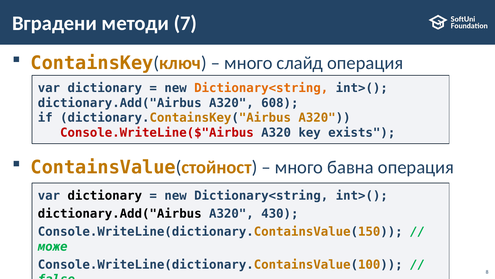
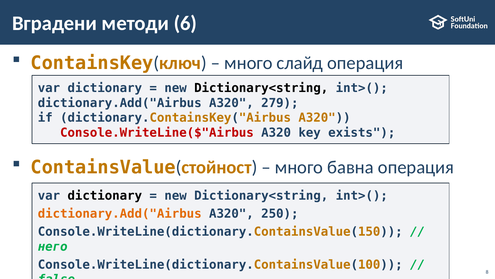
7: 7 -> 6 (185, 23)
Dictionary<string colour: orange -> black (261, 88)
608: 608 -> 279 (280, 103)
dictionary.Add("Airbus colour: black -> orange (120, 213)
430: 430 -> 250 (280, 213)
може: може -> него (53, 246)
